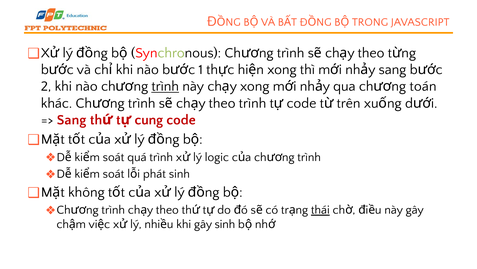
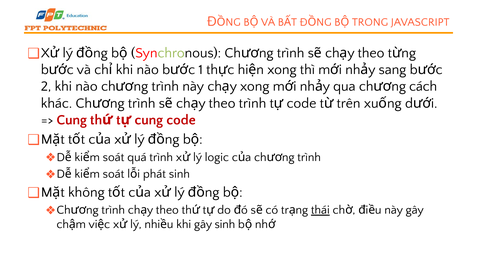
trình underline: present -> none (165, 86)
toán: toán -> cách (423, 86)
Sang: Sang -> Cung (72, 119)
